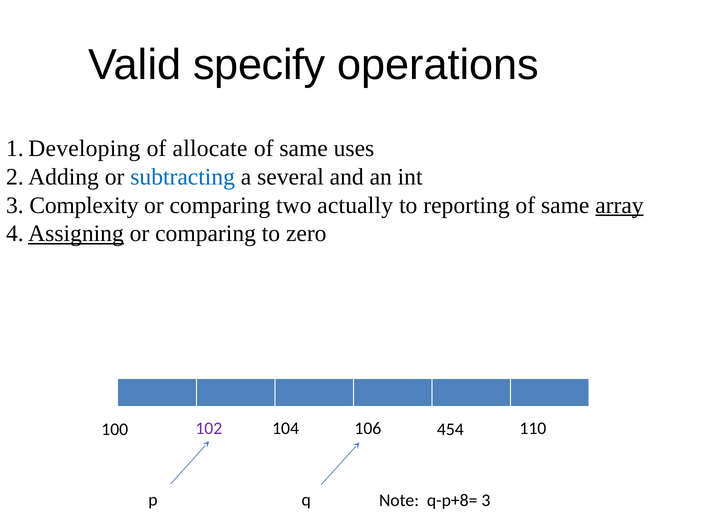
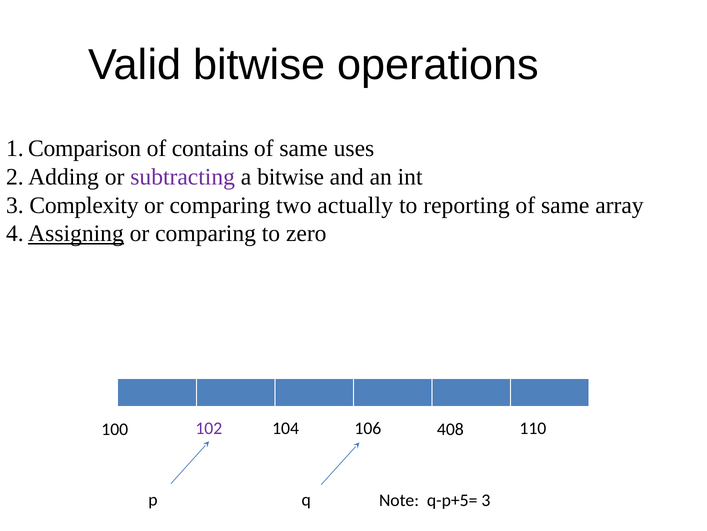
Valid specify: specify -> bitwise (259, 65)
Developing: Developing -> Comparison (85, 148)
allocate: allocate -> contains (210, 148)
subtracting colour: blue -> purple (183, 177)
a several: several -> bitwise (291, 177)
array underline: present -> none (619, 205)
454: 454 -> 408 (450, 429)
q-p+8=: q-p+8= -> q-p+5= (452, 500)
